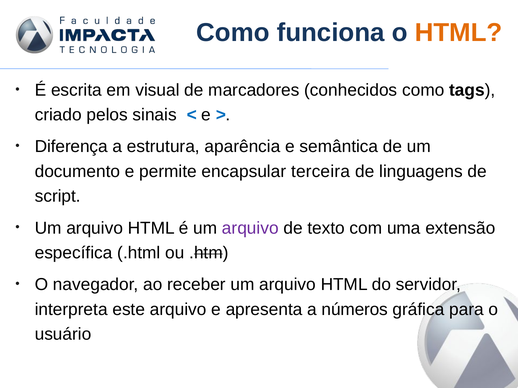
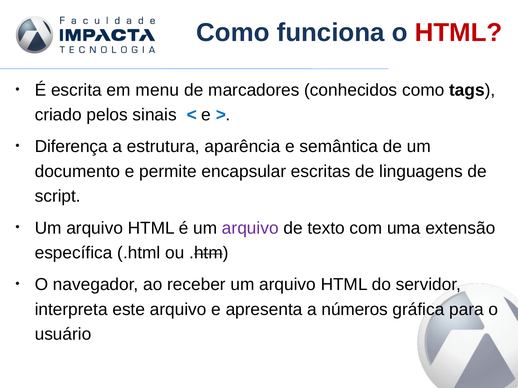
HTML colour: orange -> red (459, 33)
visual: visual -> menu (157, 90)
terceira: terceira -> escritas (321, 172)
